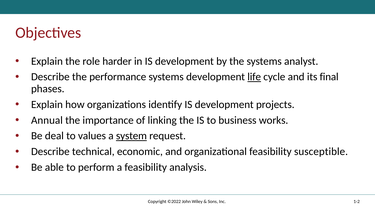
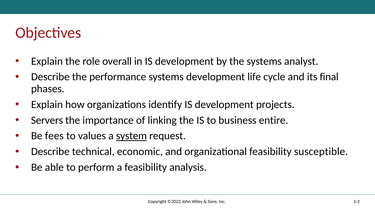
harder: harder -> overall (117, 61)
life underline: present -> none (254, 77)
Annual: Annual -> Servers (47, 120)
works: works -> entire (274, 120)
deal: deal -> fees (54, 136)
